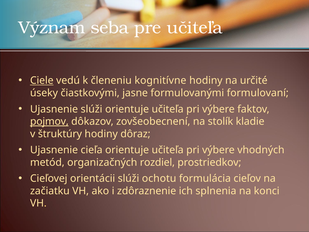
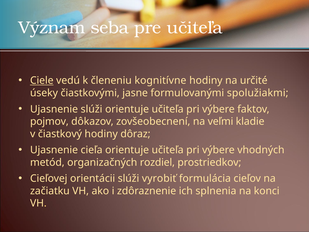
formulovaní: formulovaní -> spolužiakmi (258, 93)
pojmov underline: present -> none (49, 121)
stolík: stolík -> veľmi (220, 121)
štruktúry: štruktúry -> čiastkový (60, 134)
ochotu: ochotu -> vyrobiť (159, 178)
